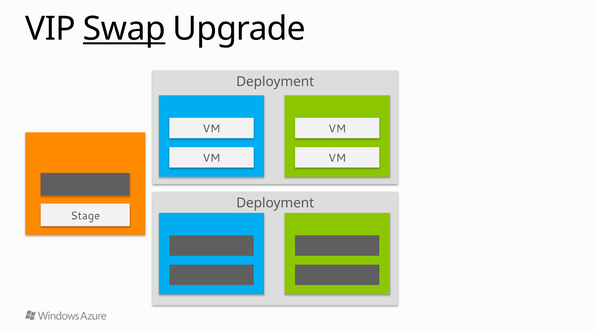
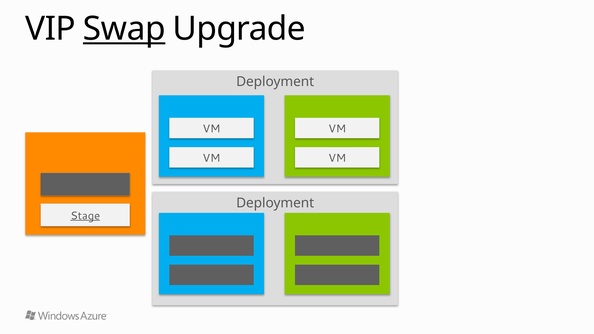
Stage underline: none -> present (85, 216)
